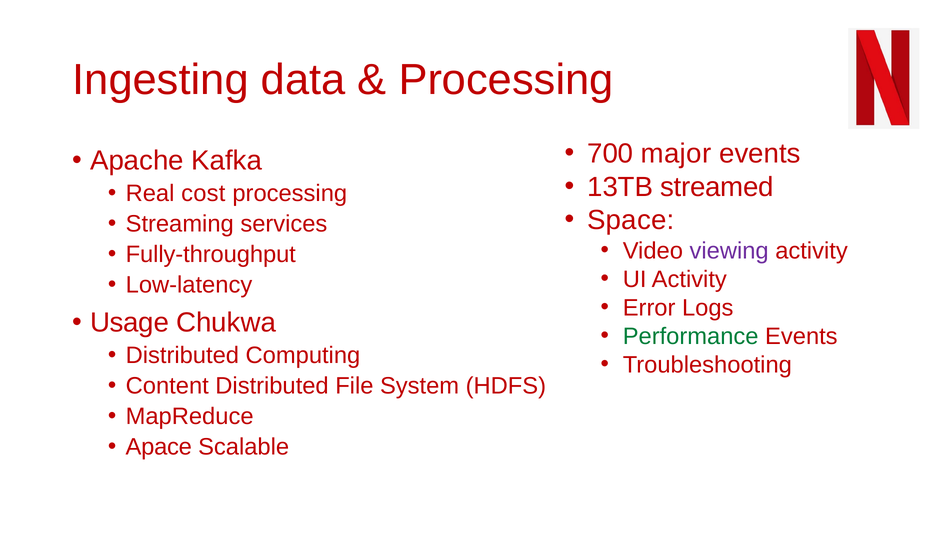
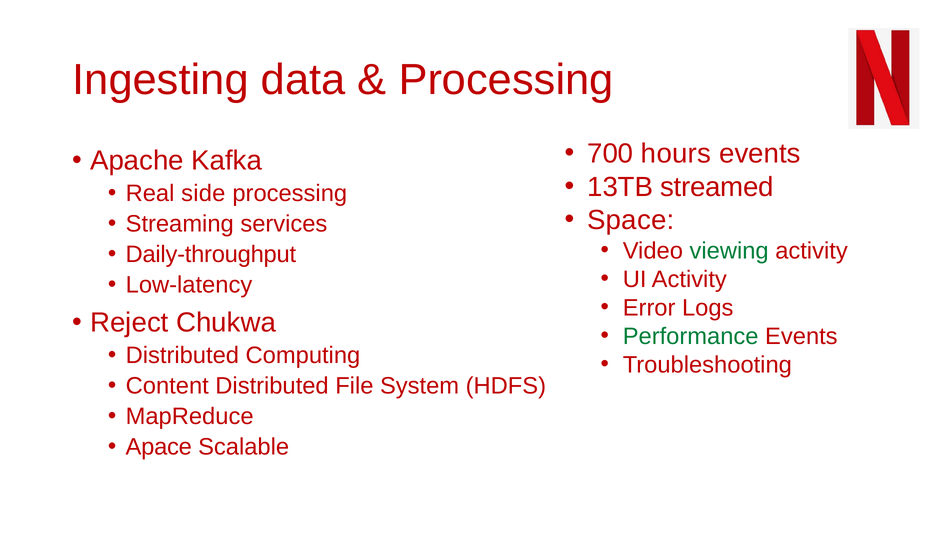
major: major -> hours (676, 154)
cost: cost -> side (203, 193)
viewing colour: purple -> green (729, 251)
Fully-throughput: Fully-throughput -> Daily-throughput (211, 254)
Usage: Usage -> Reject (129, 322)
